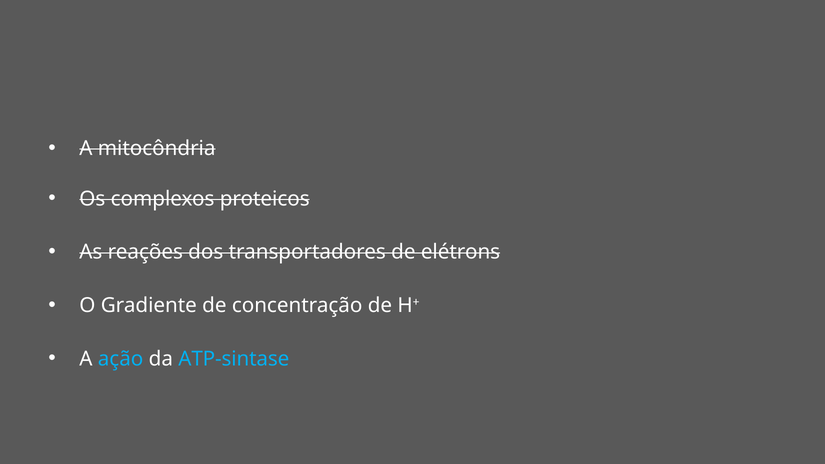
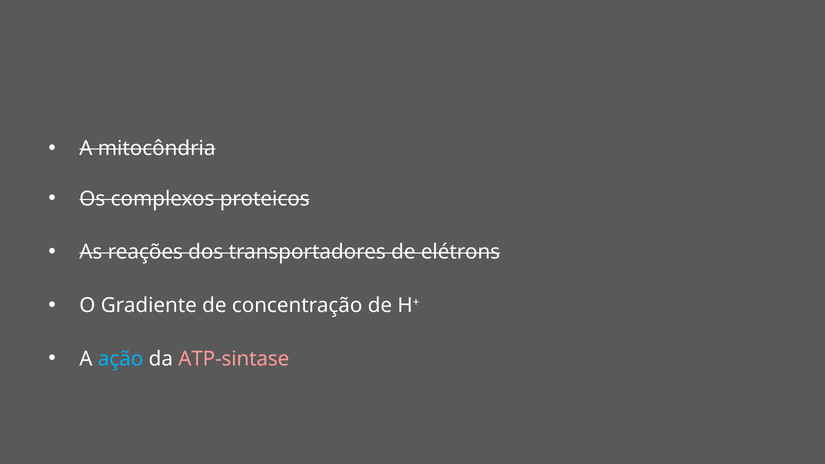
ATP-sintase colour: light blue -> pink (234, 359)
